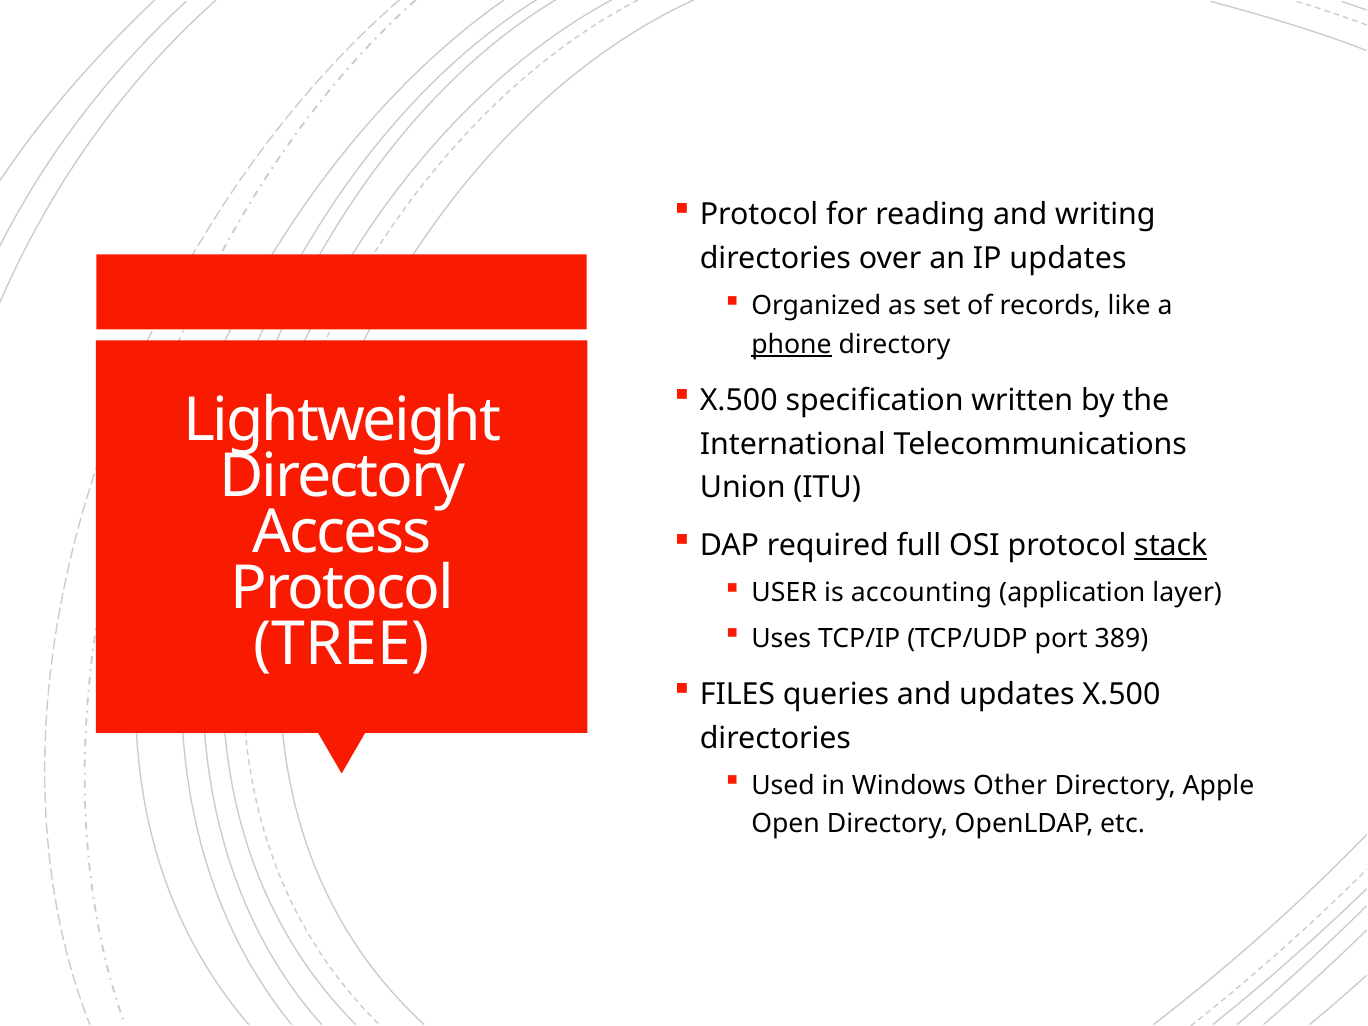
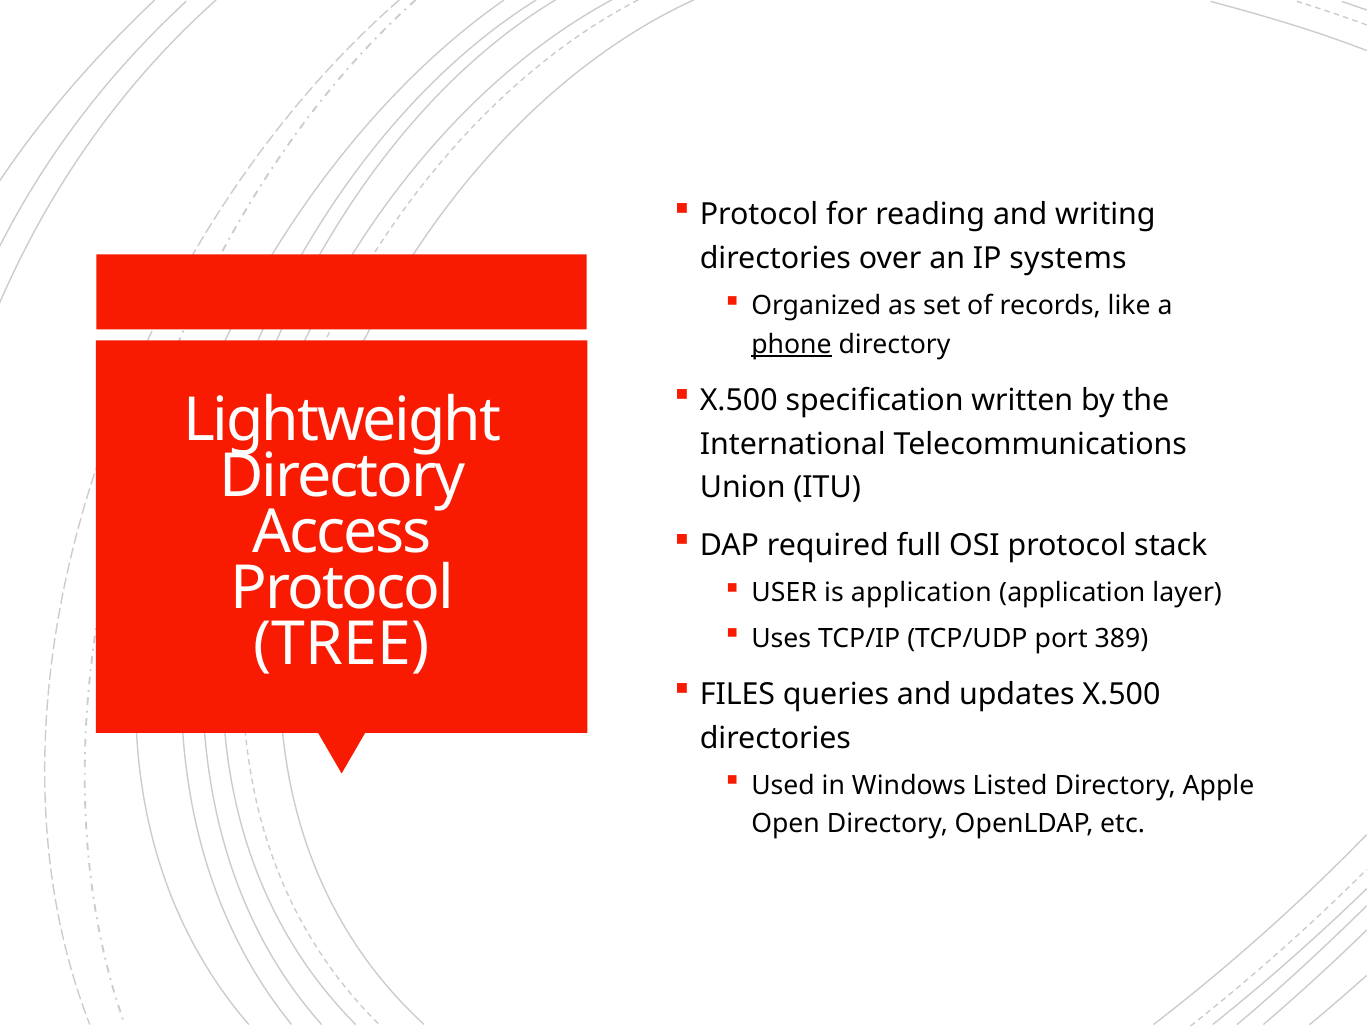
IP updates: updates -> systems (1068, 259)
stack underline: present -> none (1171, 546)
is accounting: accounting -> application (921, 593)
Other: Other -> Listed (1010, 786)
